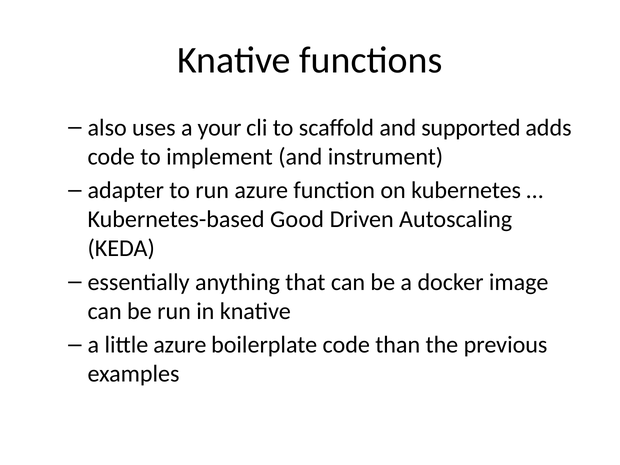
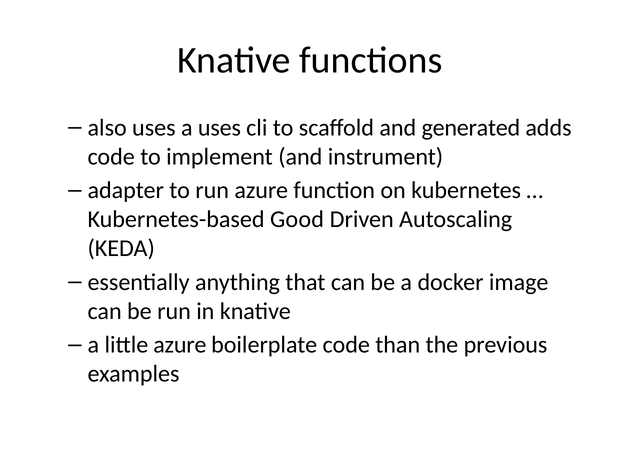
a your: your -> uses (219, 128)
supported: supported -> generated (471, 128)
